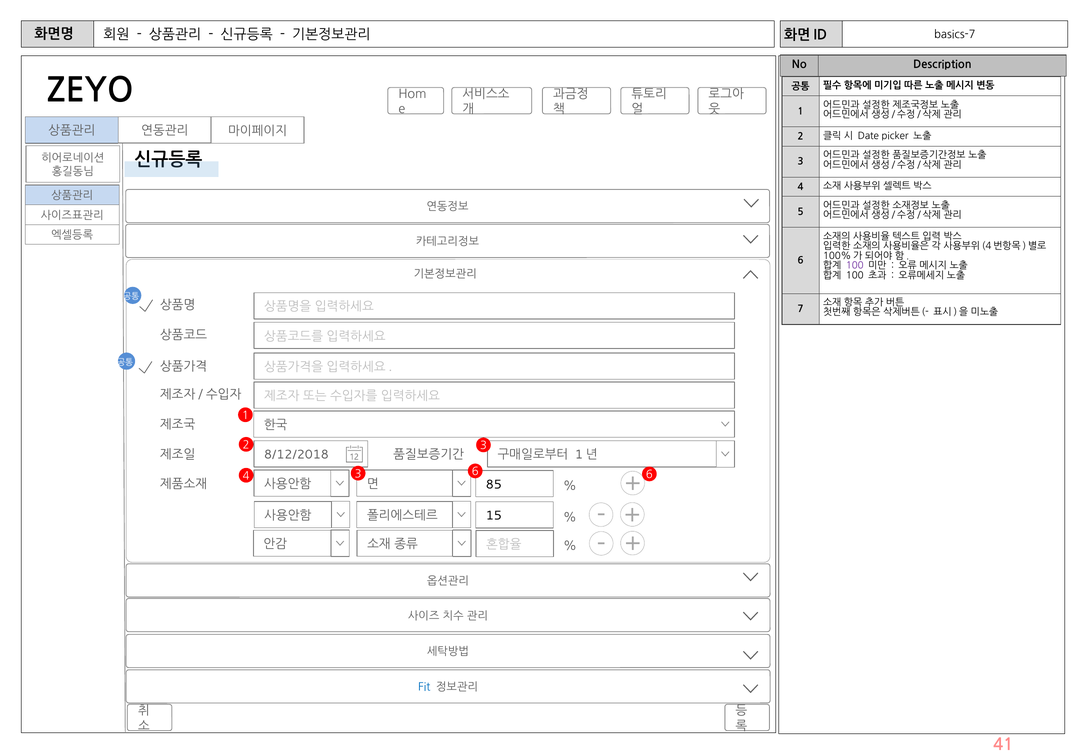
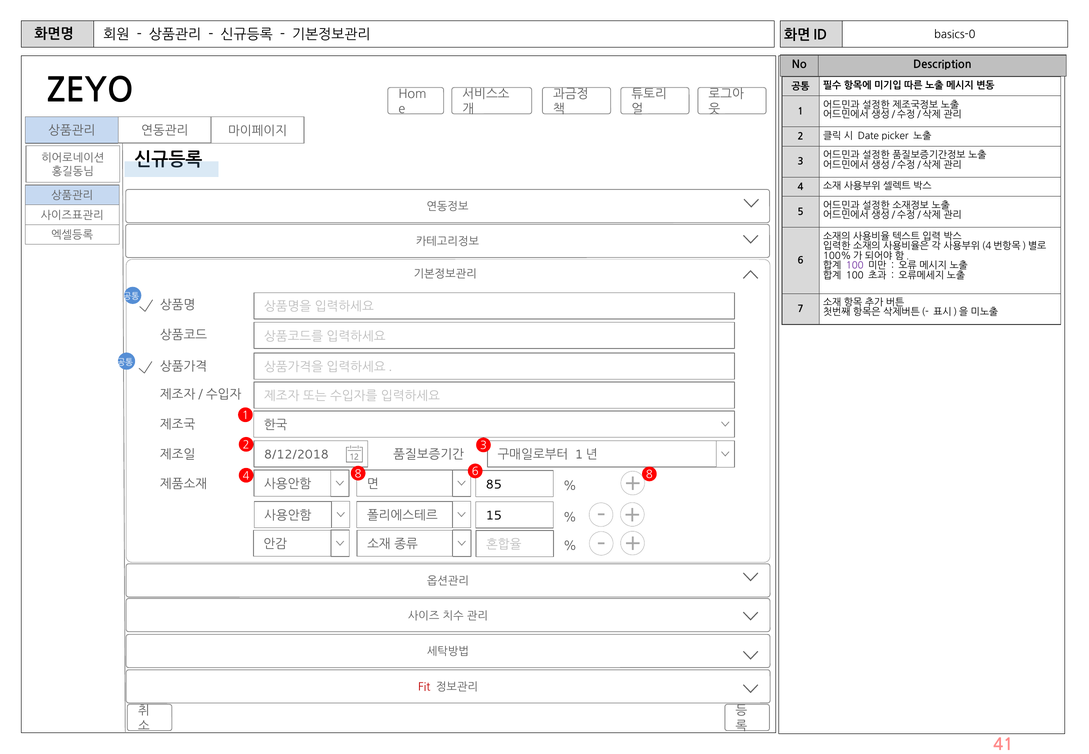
basics-7: basics-7 -> basics-0 (955, 35)
6 6: 6 -> 8 (649, 475)
4 3: 3 -> 8 (358, 474)
Fit colour: blue -> red (424, 687)
